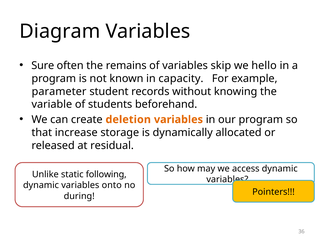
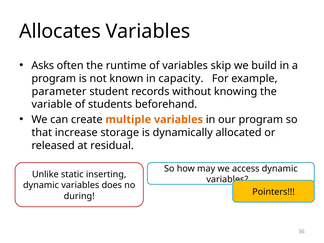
Diagram: Diagram -> Allocates (60, 31)
Sure: Sure -> Asks (43, 66)
remains: remains -> runtime (126, 66)
hello: hello -> build (264, 66)
deletion: deletion -> multiple (128, 120)
following: following -> inserting (106, 174)
onto: onto -> does (112, 185)
